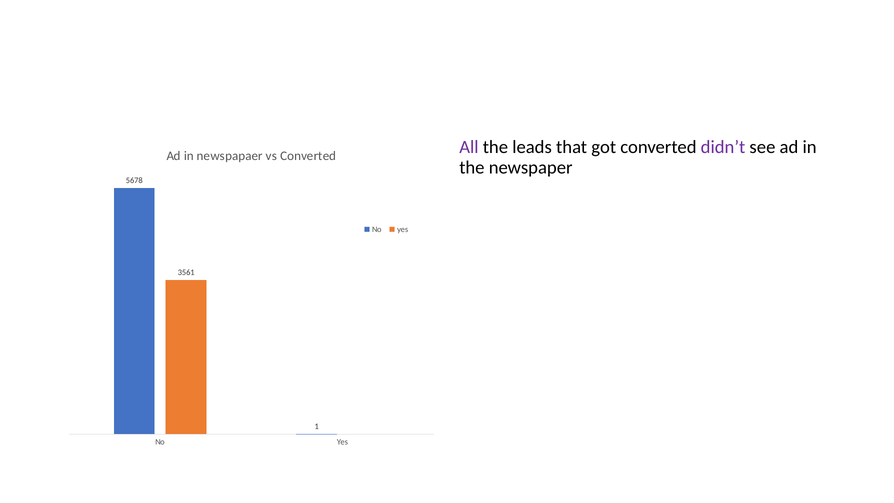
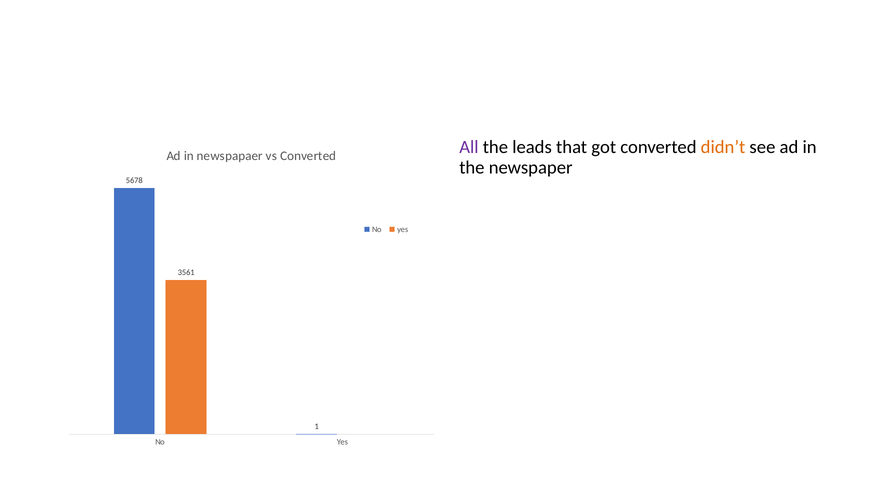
didn’t colour: purple -> orange (723, 147)
